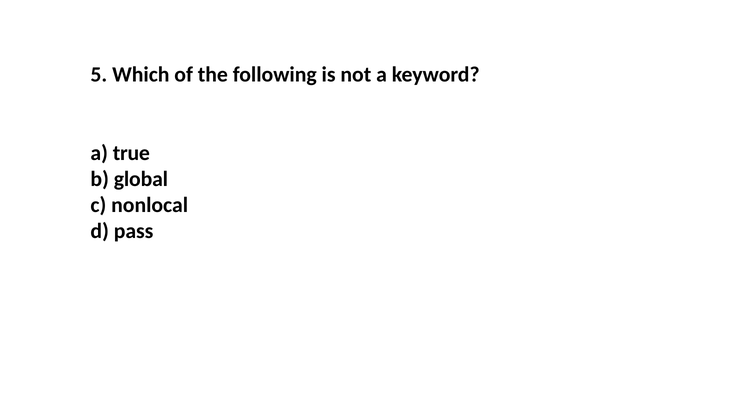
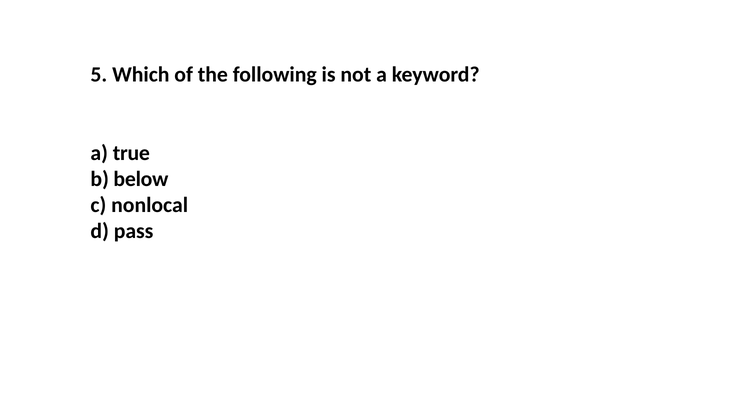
global: global -> below (141, 179)
